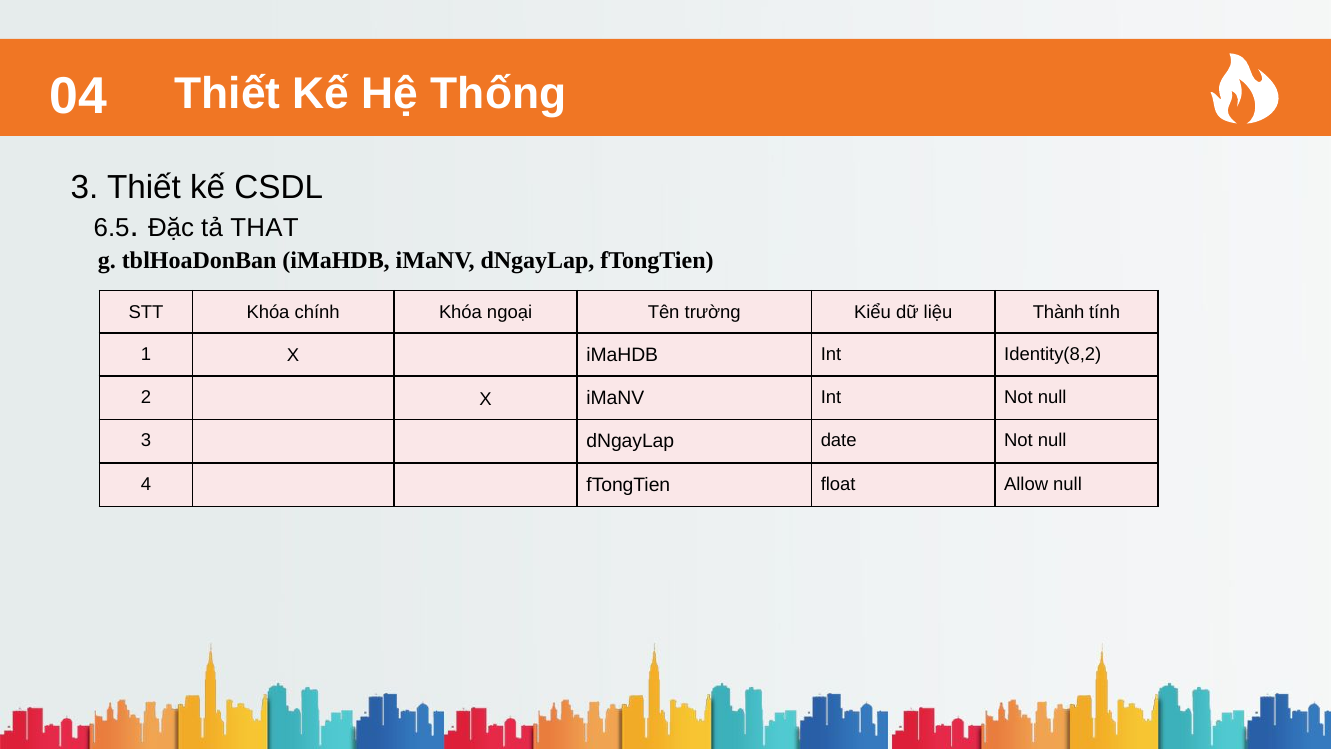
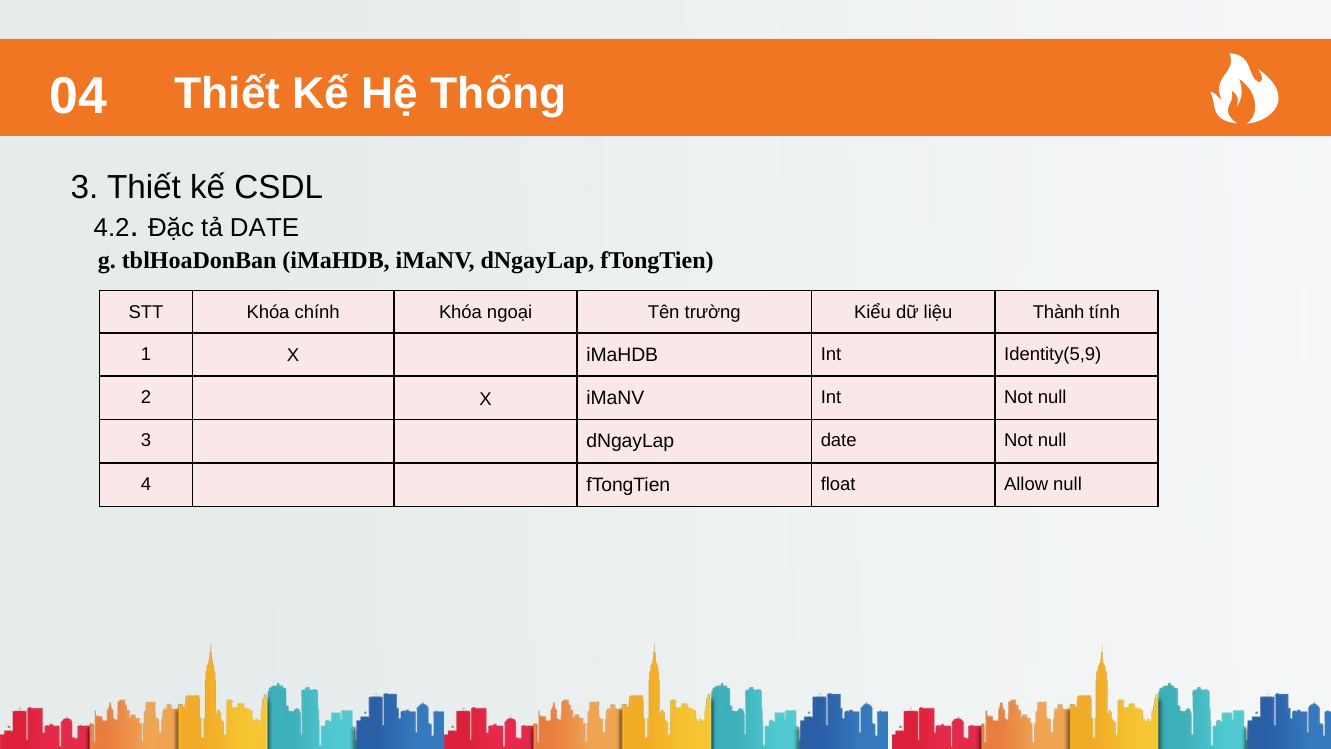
6.5: 6.5 -> 4.2 (112, 228)
tả THAT: THAT -> DATE (265, 228)
Identity(8,2: Identity(8,2 -> Identity(5,9 (1053, 354)
